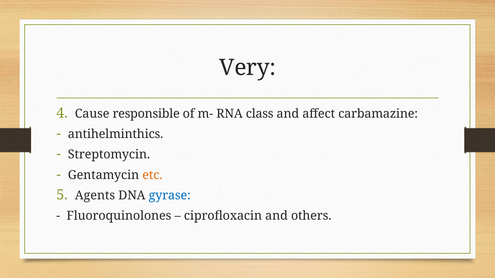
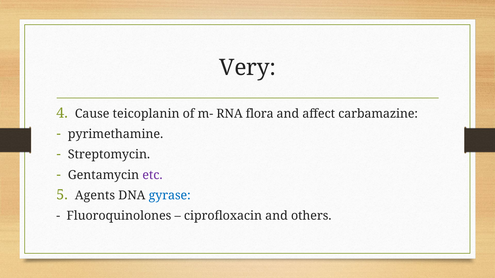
responsible: responsible -> teicoplanin (146, 114)
class: class -> flora (260, 114)
antihelminthics: antihelminthics -> pyrimethamine (116, 134)
etc colour: orange -> purple (152, 175)
